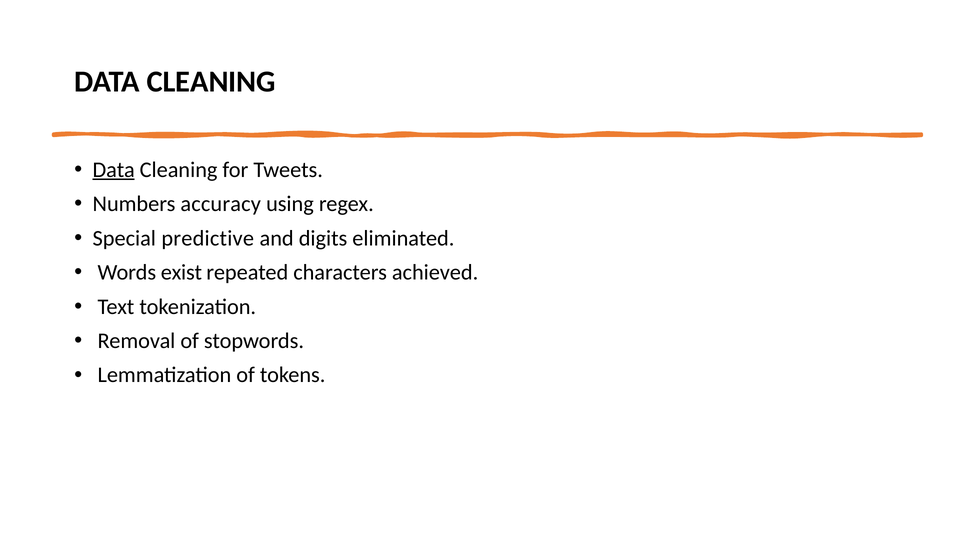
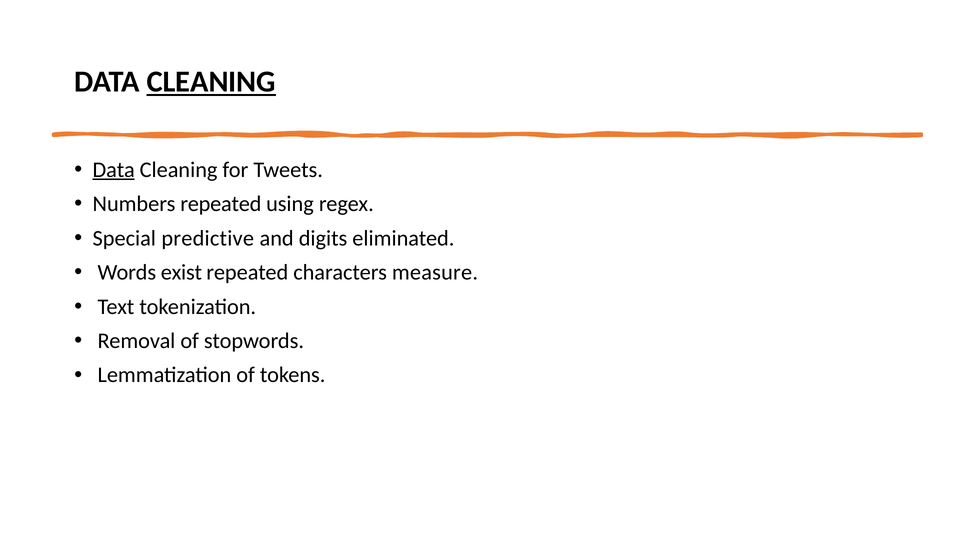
CLEANING underline: none -> present (211, 82)
Numbers accuracy: accuracy -> repeated (221, 204)
achieved: achieved -> measure (435, 273)
